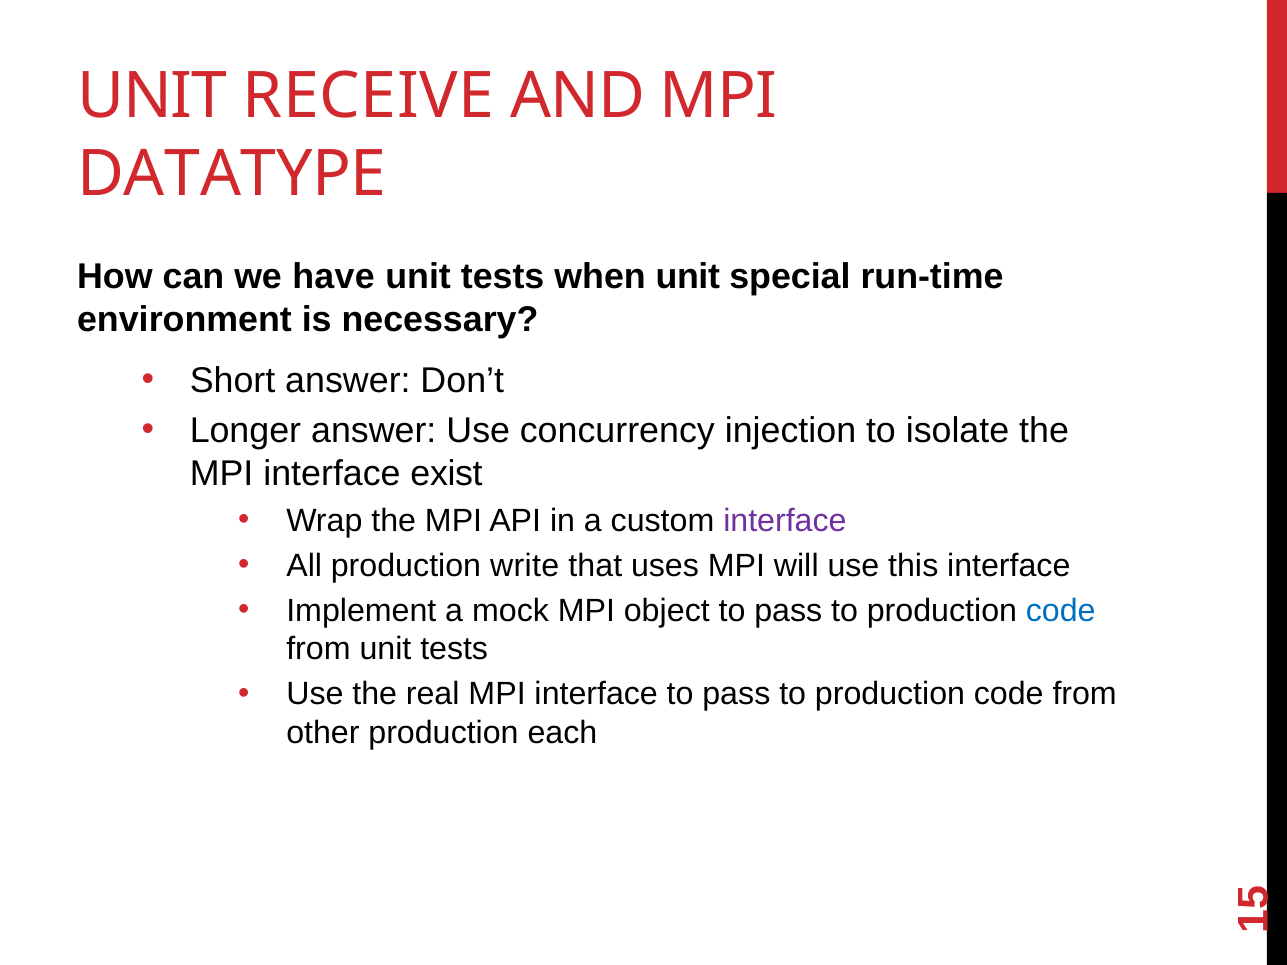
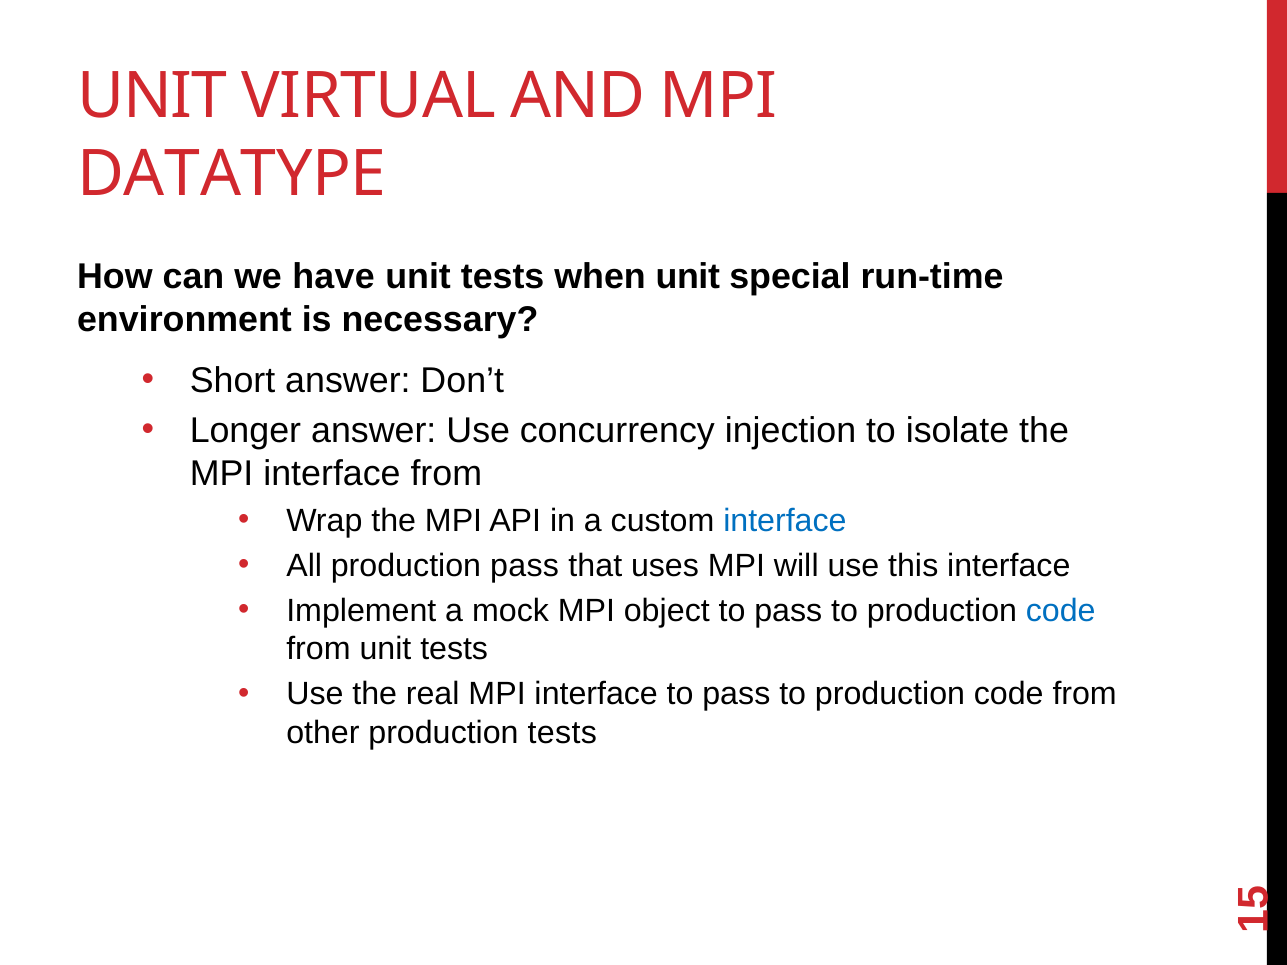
RECEIVE: RECEIVE -> VIRTUAL (369, 97)
interface exist: exist -> from (446, 474)
interface colour: purple -> blue (785, 521)
production write: write -> pass (525, 566)
production each: each -> tests (562, 733)
